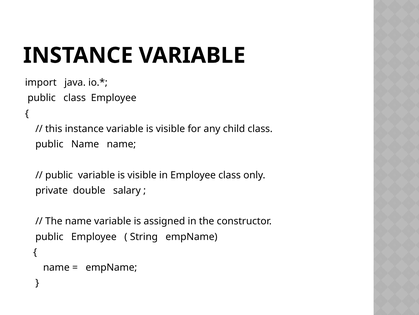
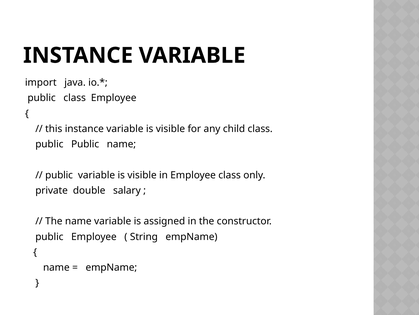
public Name: Name -> Public (85, 144)
